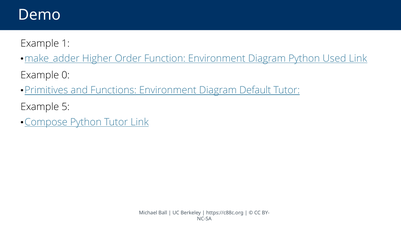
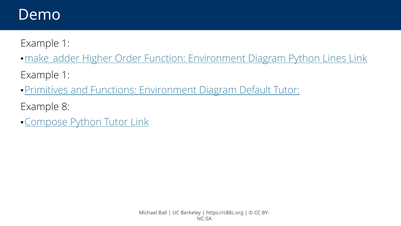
Used: Used -> Lines (334, 58)
0: 0 -> 1 (66, 75)
5: 5 -> 8 (66, 107)
